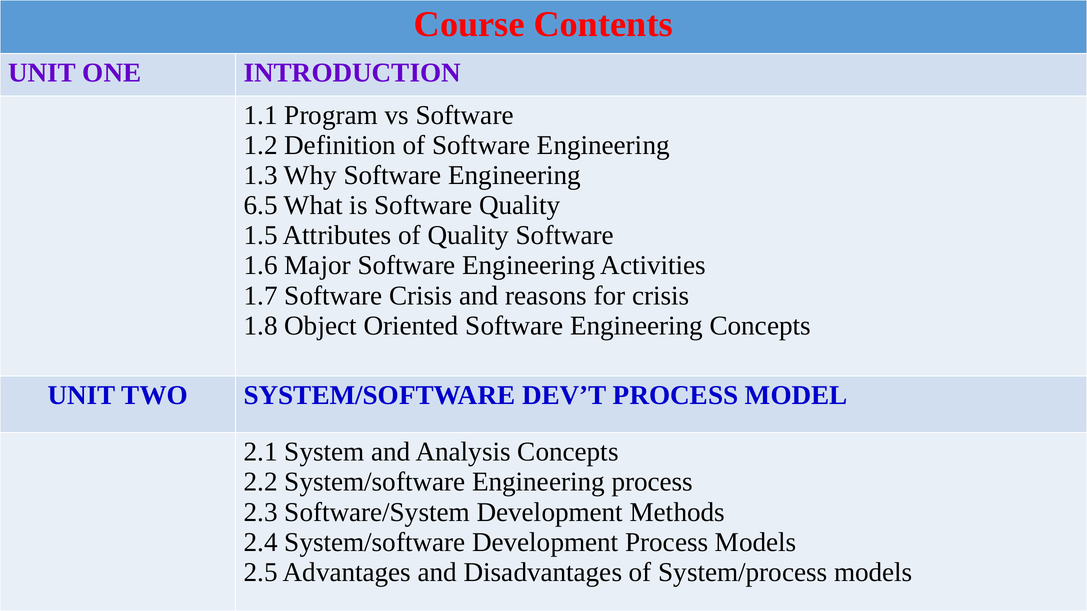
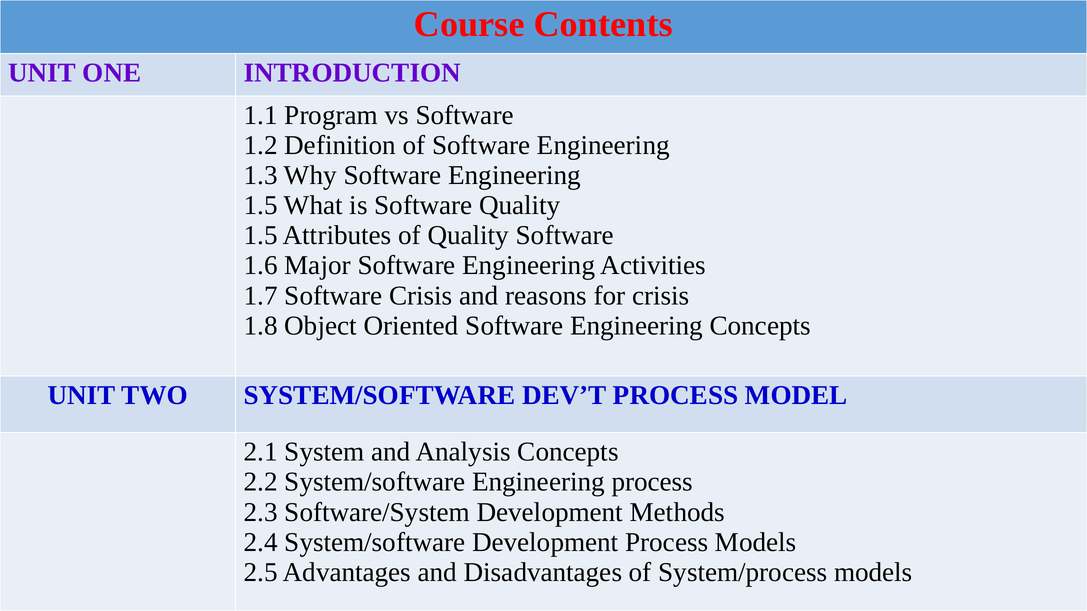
6.5: 6.5 -> 1.5 (261, 206)
